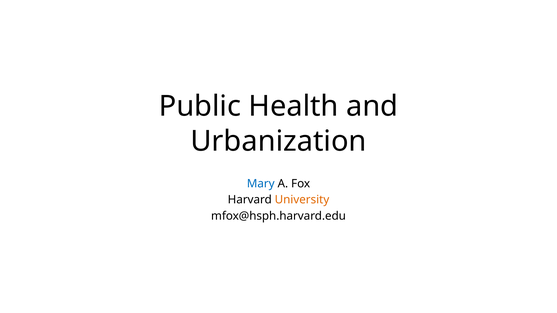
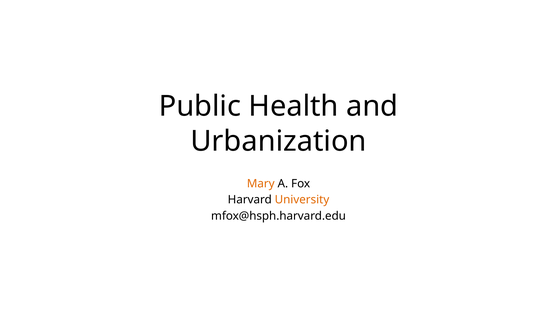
Mary colour: blue -> orange (261, 184)
